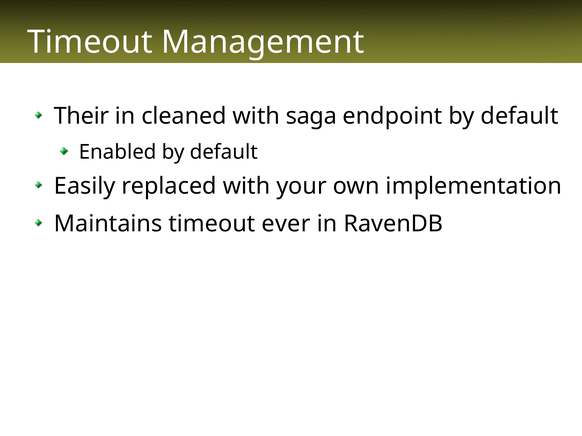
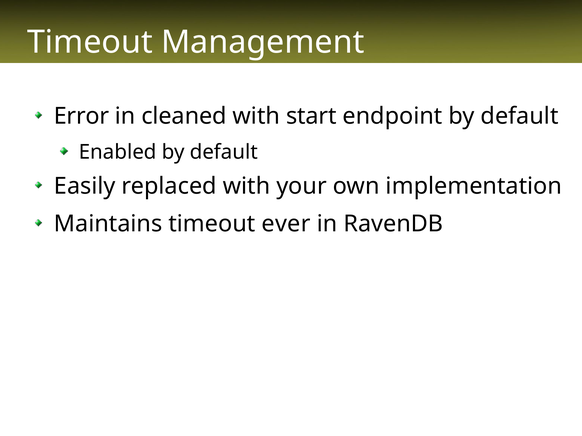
Their: Their -> Error (82, 116)
saga: saga -> start (311, 116)
